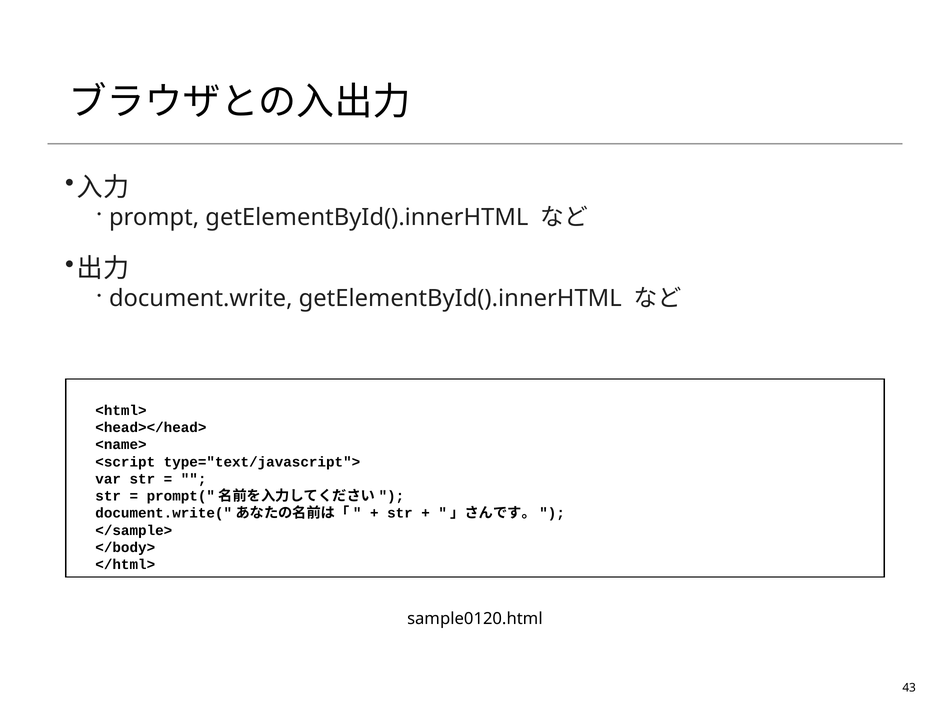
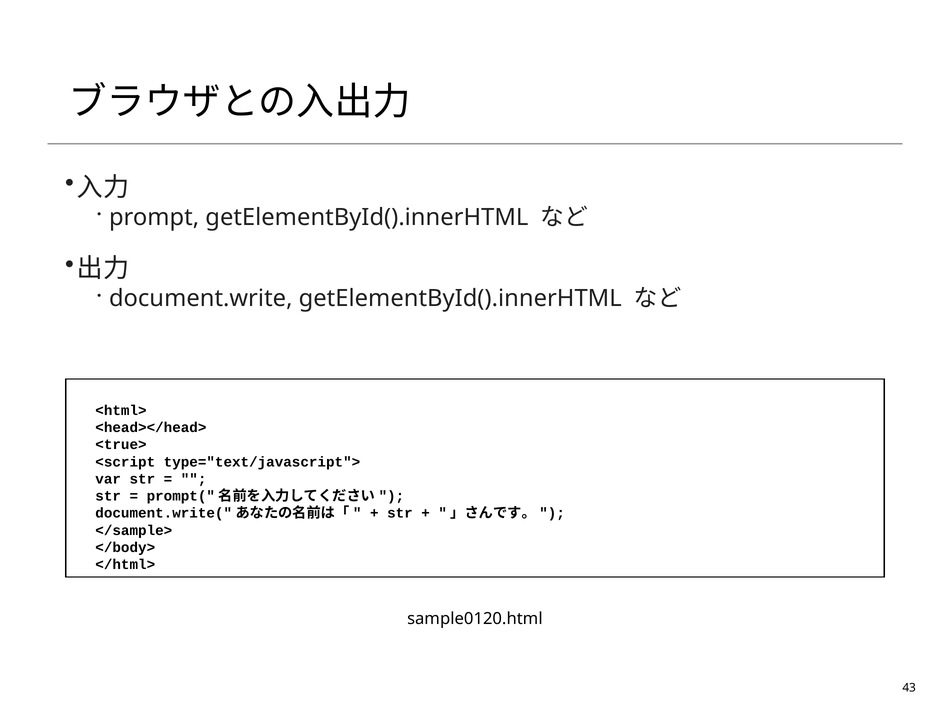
<name>: <name> -> <true> (121, 444)
